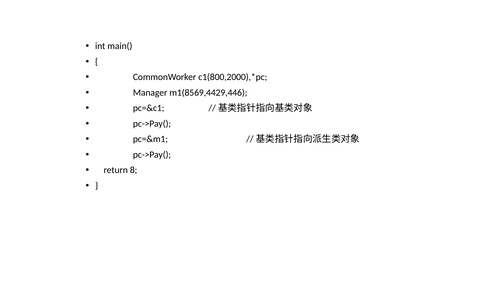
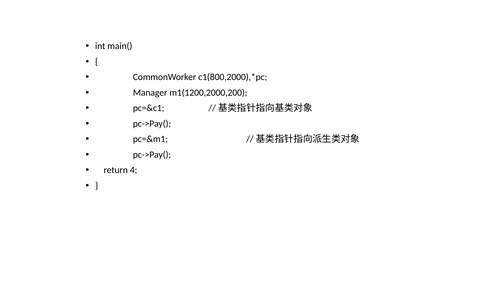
m1(8569,4429,446: m1(8569,4429,446 -> m1(1200,2000,200 (208, 92)
8: 8 -> 4 (134, 170)
